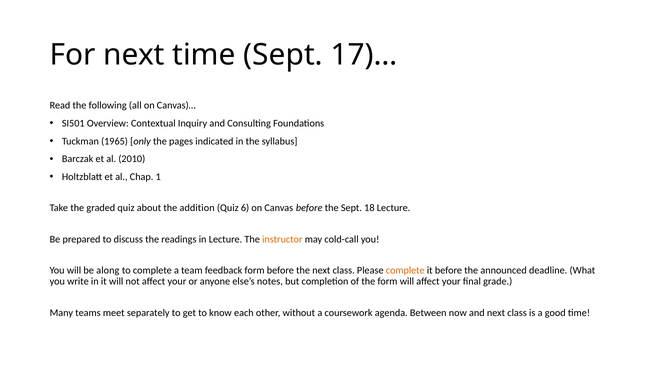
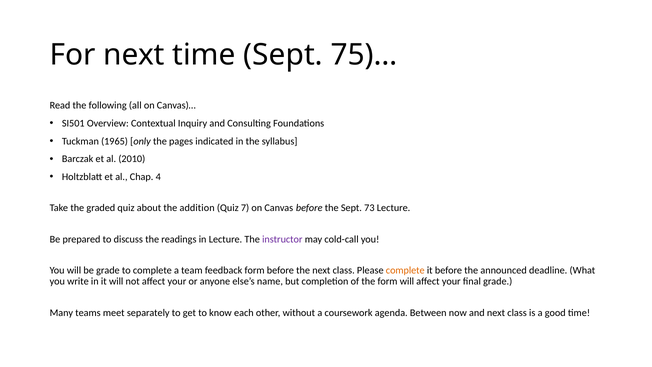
17)…: 17)… -> 75)… (364, 55)
1: 1 -> 4 (158, 177)
6: 6 -> 7 (245, 208)
18: 18 -> 73 (369, 208)
instructor colour: orange -> purple (282, 239)
be along: along -> grade (108, 270)
notes: notes -> name (270, 281)
